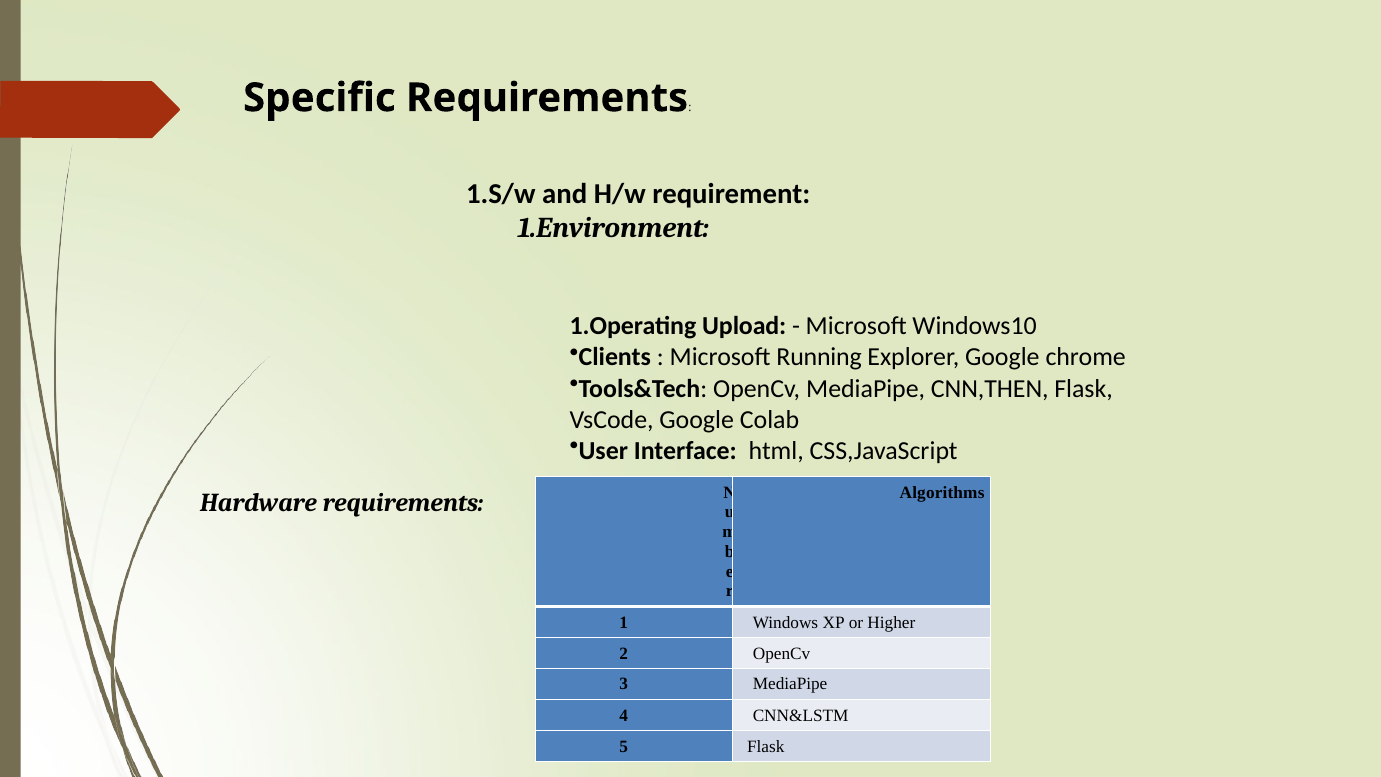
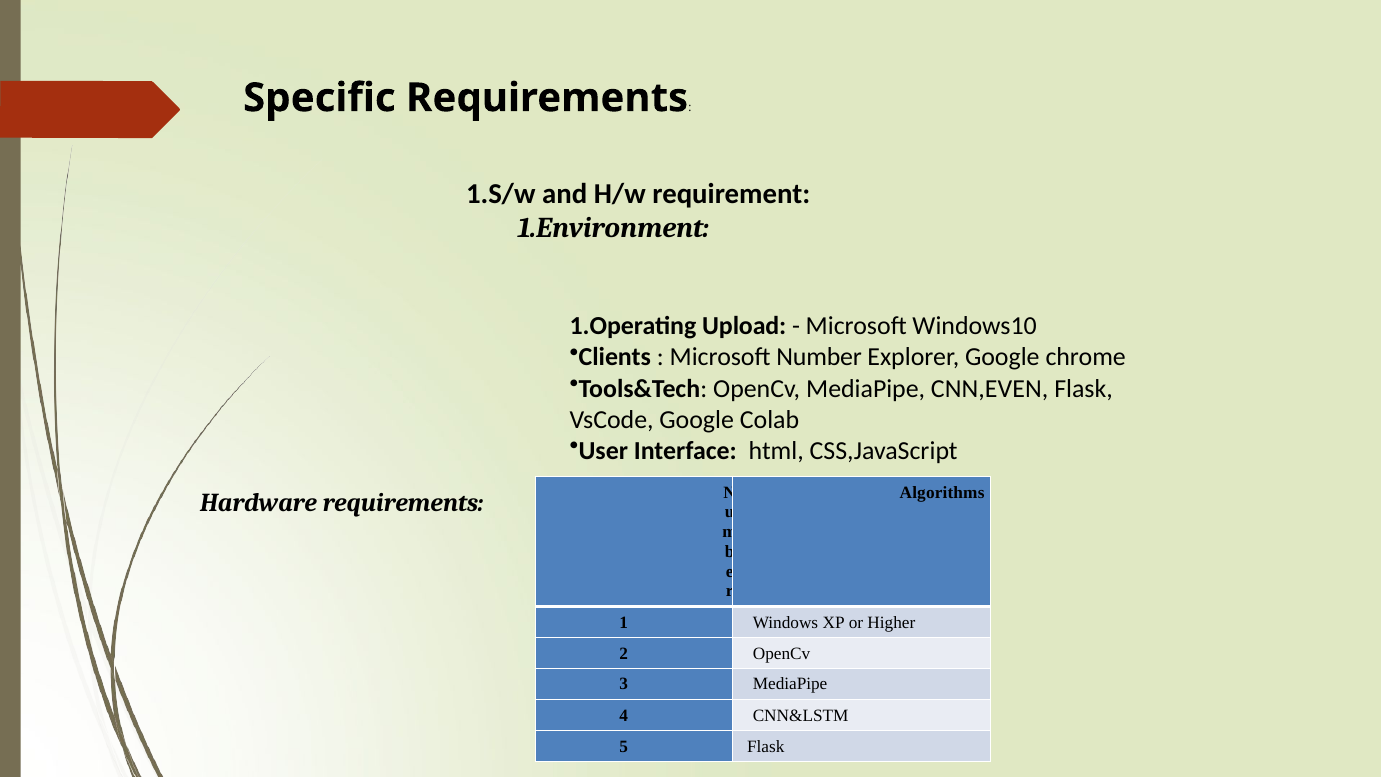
Running: Running -> Number (819, 357)
CNN,THEN: CNN,THEN -> CNN,EVEN (990, 388)
